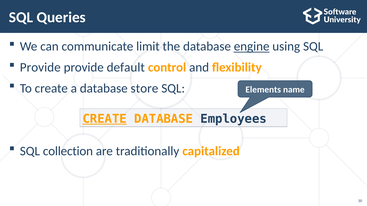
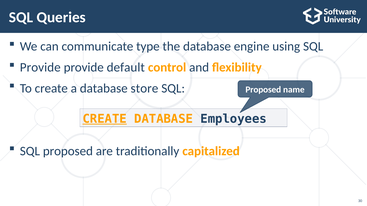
limit: limit -> type (148, 47)
engine underline: present -> none (252, 47)
Elements: Elements -> Proposed (263, 90)
SQL collection: collection -> proposed (68, 151)
